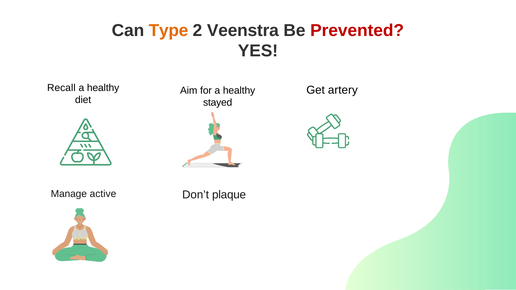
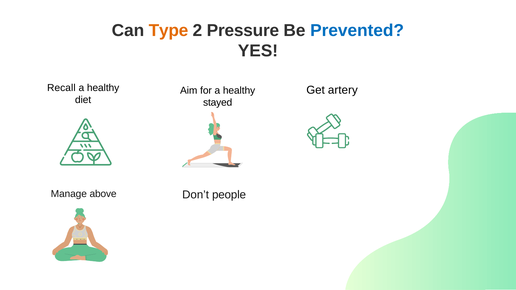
Veenstra: Veenstra -> Pressure (243, 30)
Prevented colour: red -> blue (357, 30)
active: active -> above (103, 194)
plaque: plaque -> people (229, 195)
